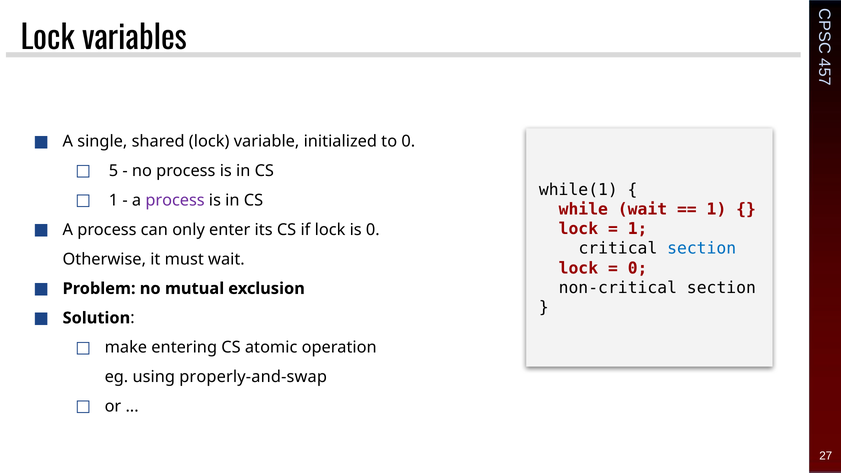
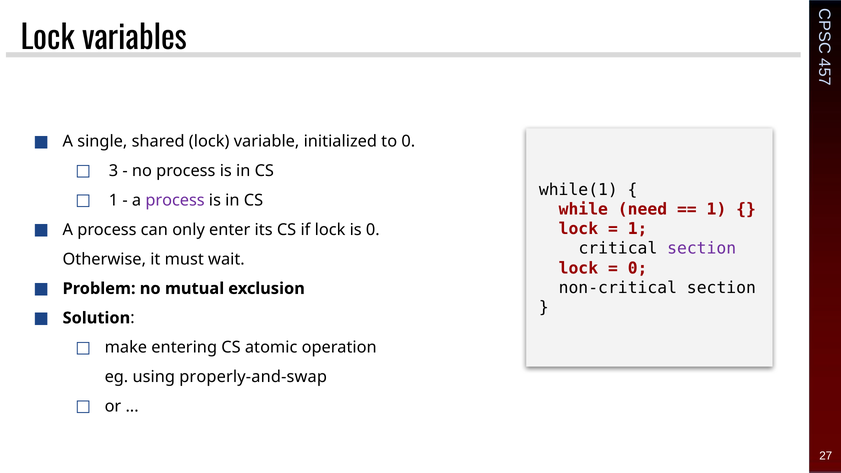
5: 5 -> 3 (114, 171)
while wait: wait -> need (642, 209)
section colour: blue -> purple (702, 249)
